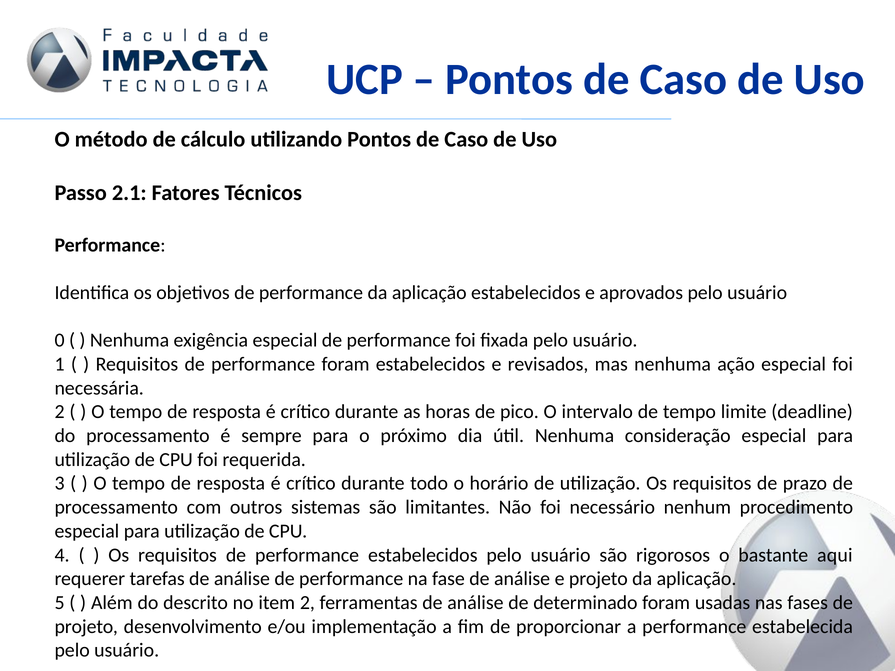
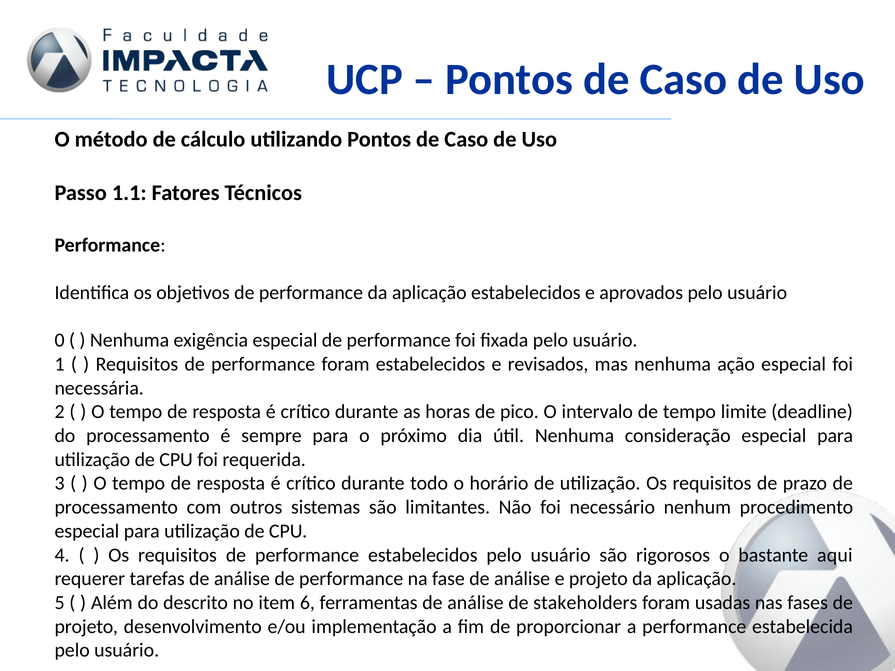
2.1: 2.1 -> 1.1 (129, 193)
item 2: 2 -> 6 (307, 603)
determinado: determinado -> stakeholders (585, 603)
